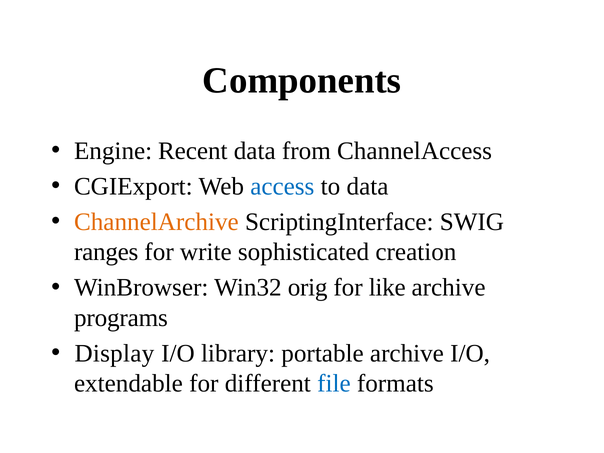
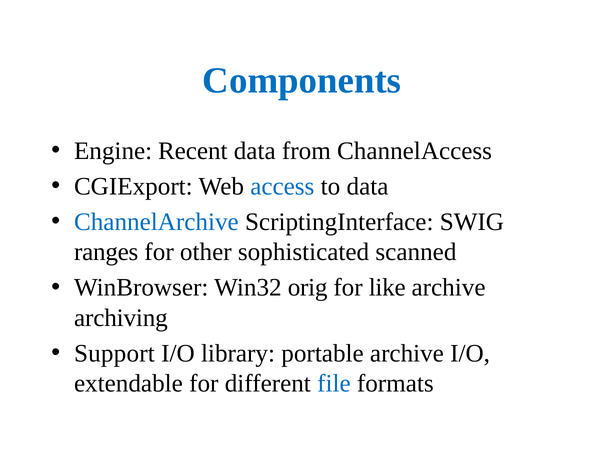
Components colour: black -> blue (302, 81)
ChannelArchive colour: orange -> blue (156, 222)
write: write -> other (206, 252)
creation: creation -> scanned (416, 252)
programs: programs -> archiving (121, 318)
Display: Display -> Support (114, 353)
